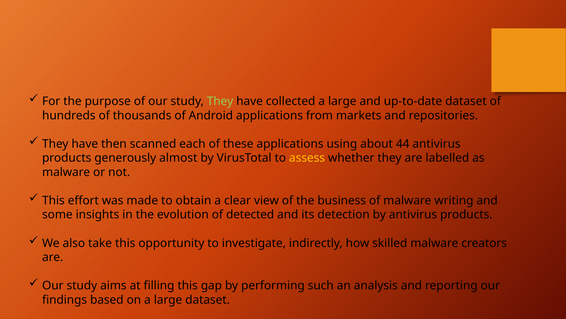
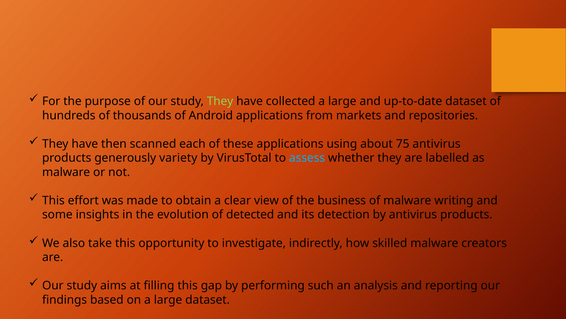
44: 44 -> 75 (403, 144)
almost: almost -> variety (178, 158)
assess colour: yellow -> light blue (307, 158)
